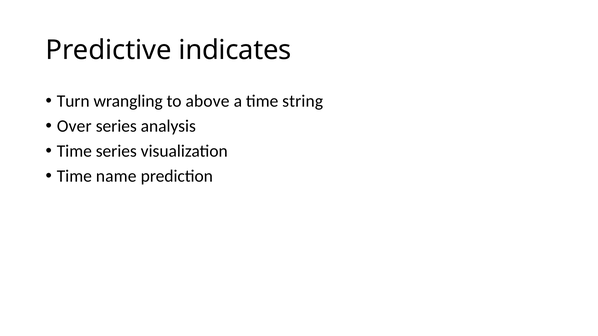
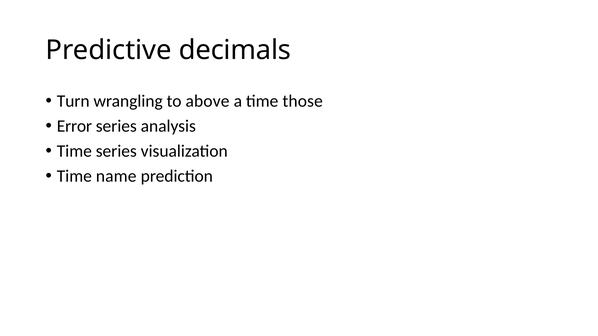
indicates: indicates -> decimals (235, 50)
string: string -> those (303, 101)
Over: Over -> Error (74, 126)
